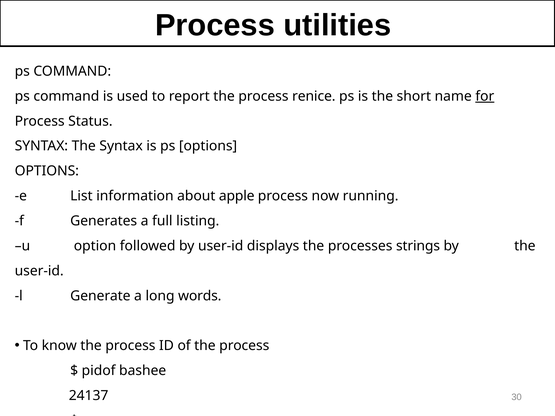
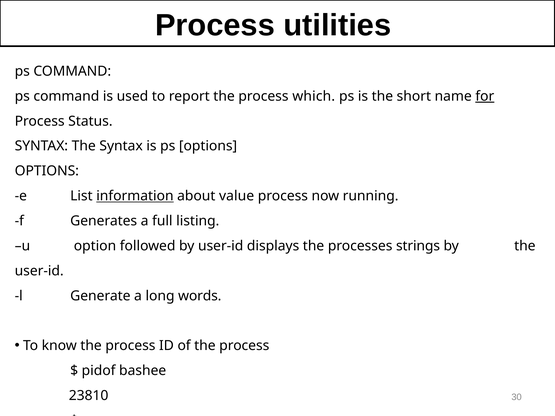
renice: renice -> which (314, 96)
information underline: none -> present (135, 196)
apple: apple -> value (237, 196)
24137: 24137 -> 23810 (89, 396)
